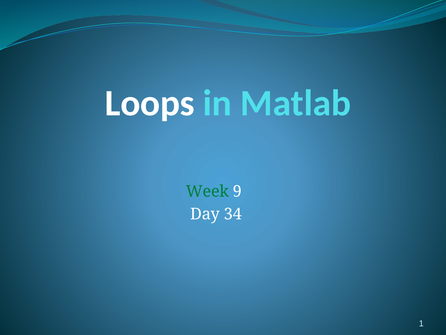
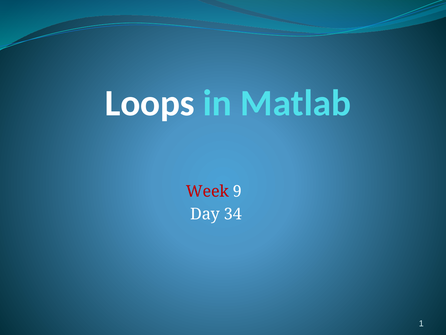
Week colour: green -> red (207, 191)
